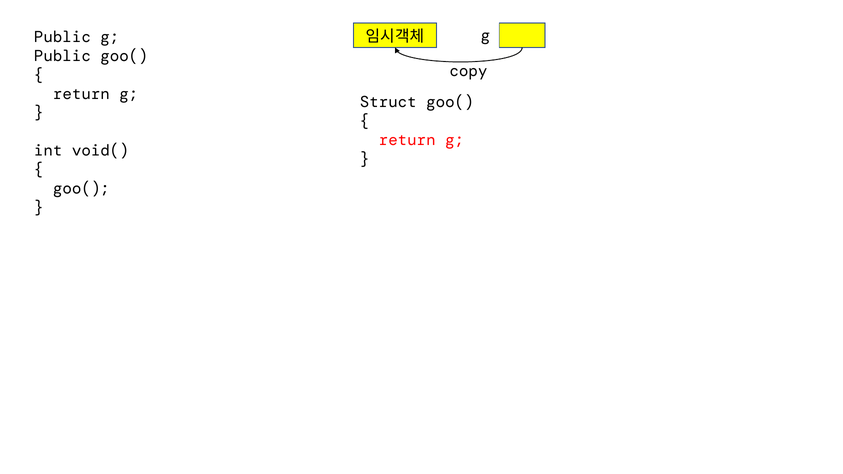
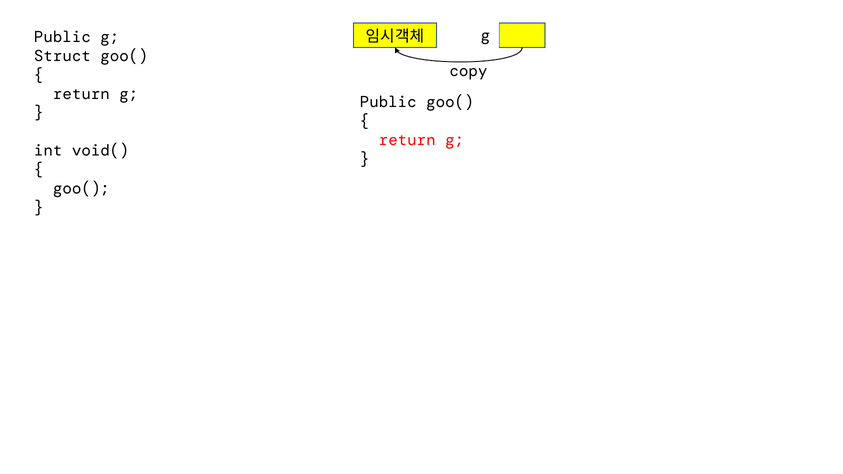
Public: Public -> Struct (62, 56)
Struct: Struct -> Public (388, 102)
